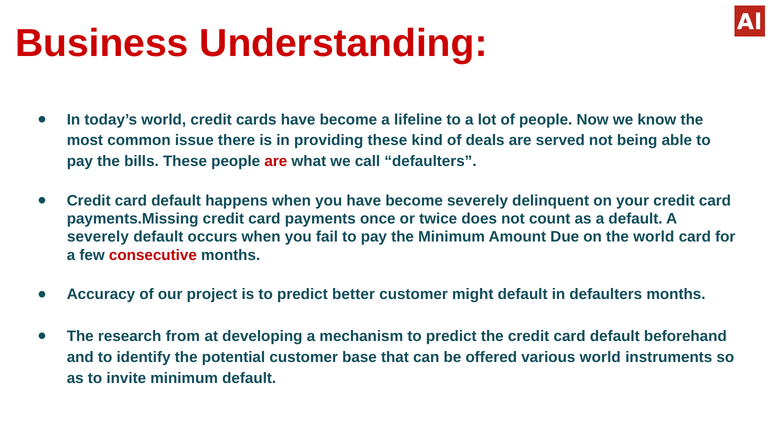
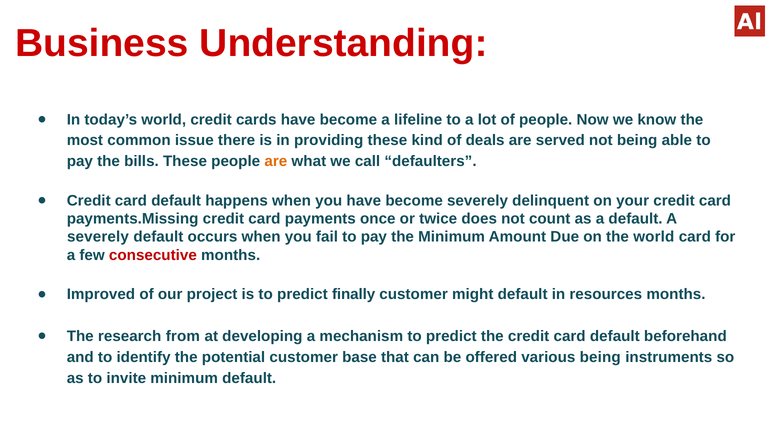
are colour: red -> orange (276, 162)
Accuracy: Accuracy -> Improved (101, 295)
better: better -> finally (354, 295)
in defaulters: defaulters -> resources (606, 295)
various world: world -> being (600, 357)
